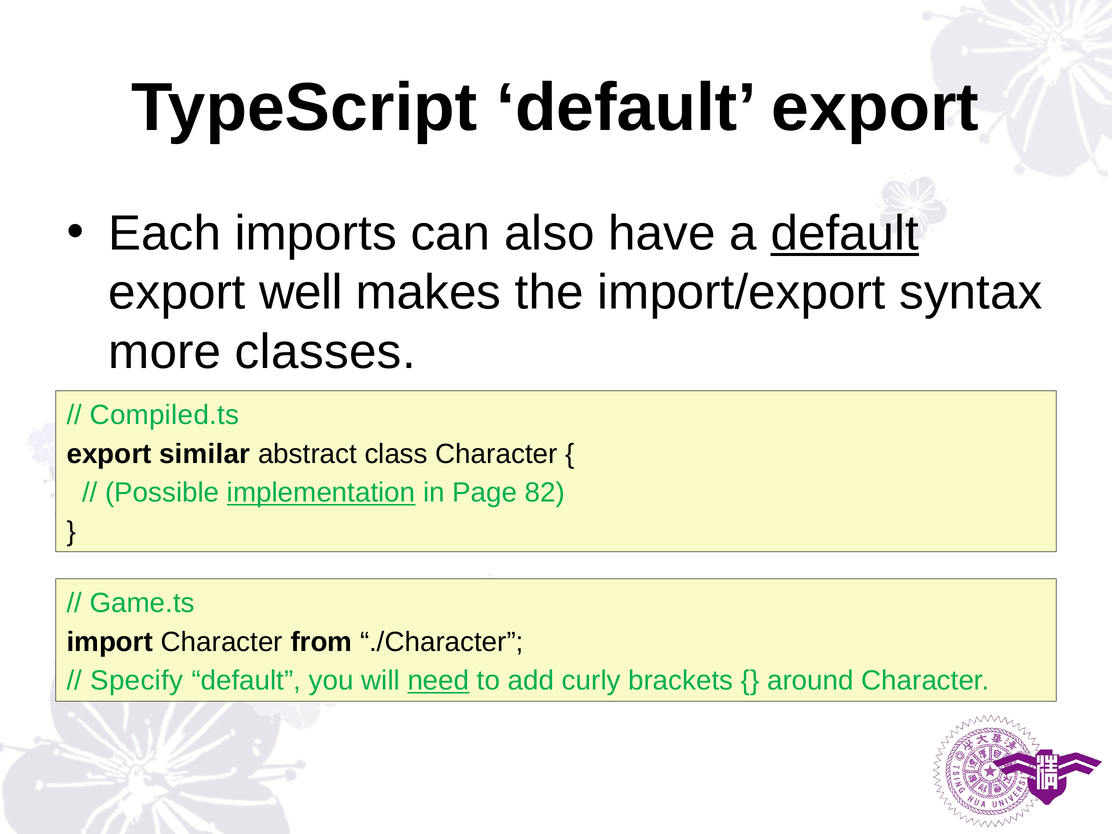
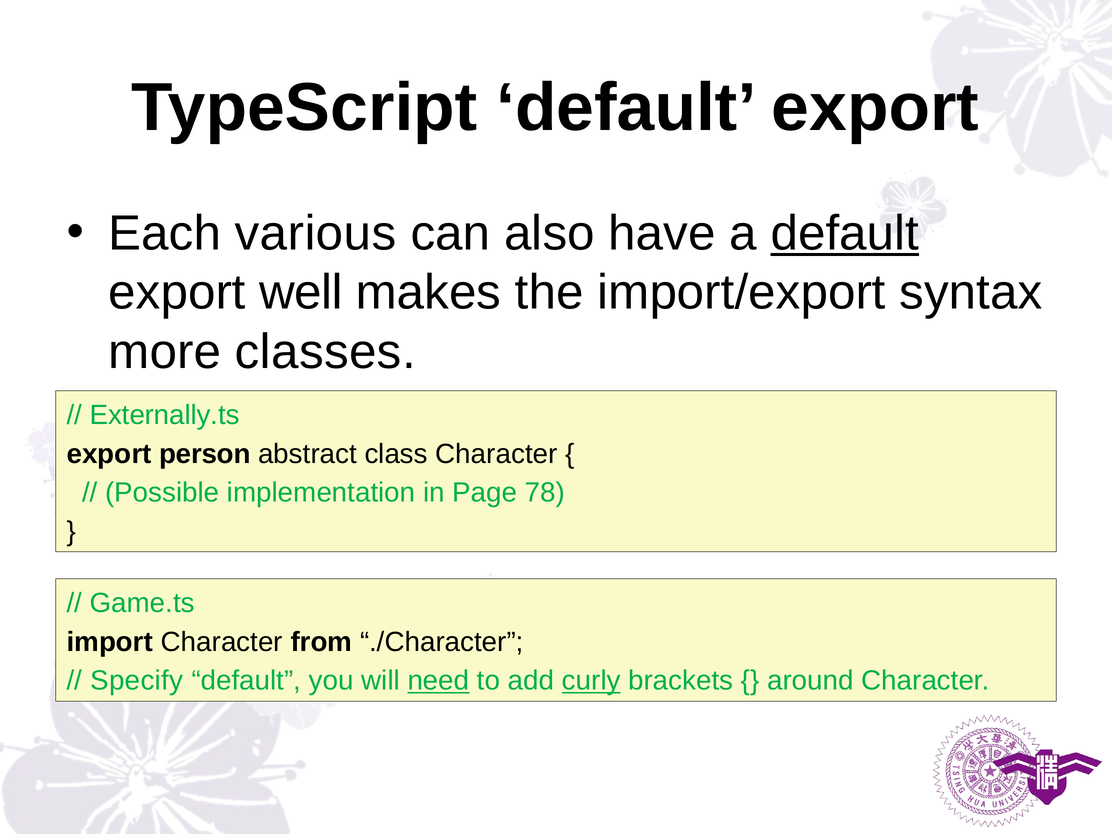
imports: imports -> various (316, 233)
Compiled.ts: Compiled.ts -> Externally.ts (165, 415)
similar: similar -> person (205, 454)
implementation underline: present -> none (321, 493)
82: 82 -> 78 (545, 493)
curly underline: none -> present (591, 681)
